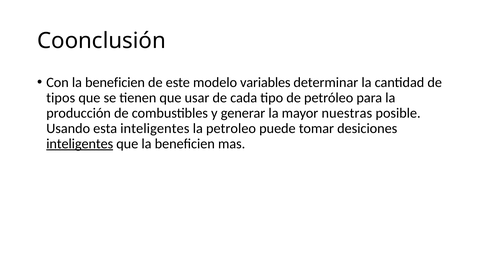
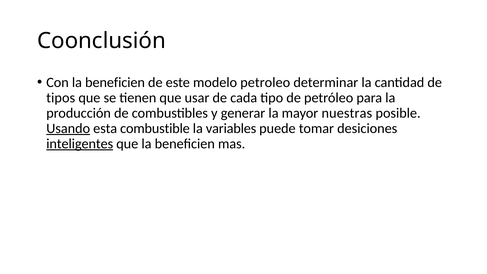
variables: variables -> petroleo (265, 82)
Usando underline: none -> present (68, 128)
esta inteligentes: inteligentes -> combustible (155, 128)
petroleo: petroleo -> variables (231, 128)
